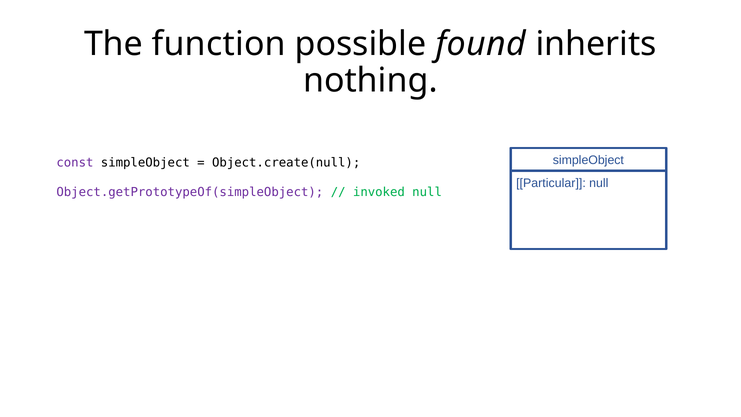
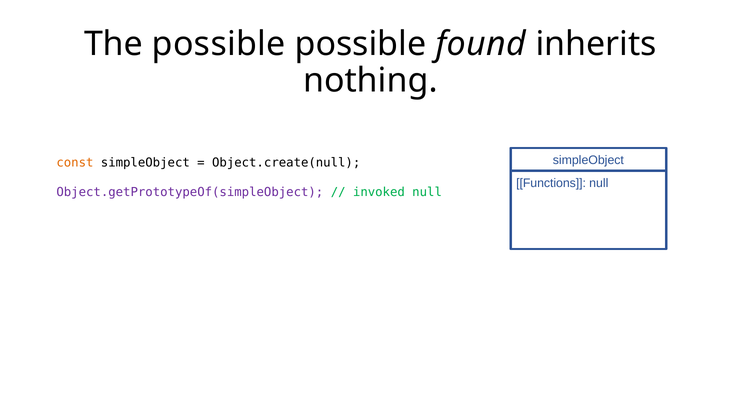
The function: function -> possible (219, 44)
const colour: purple -> orange (75, 163)
Particular: Particular -> Functions (551, 183)
